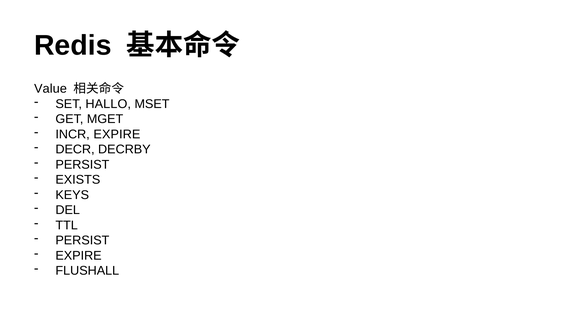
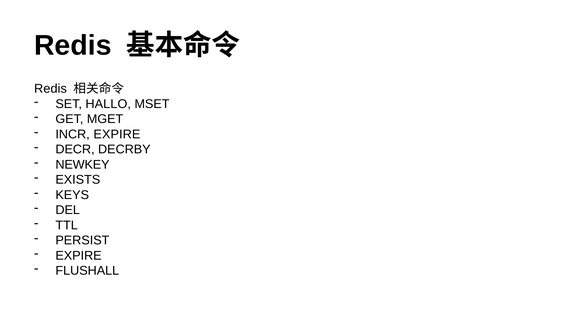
Value: Value -> Redis (51, 89)
PERSIST: PERSIST -> NEWKEY (82, 165)
